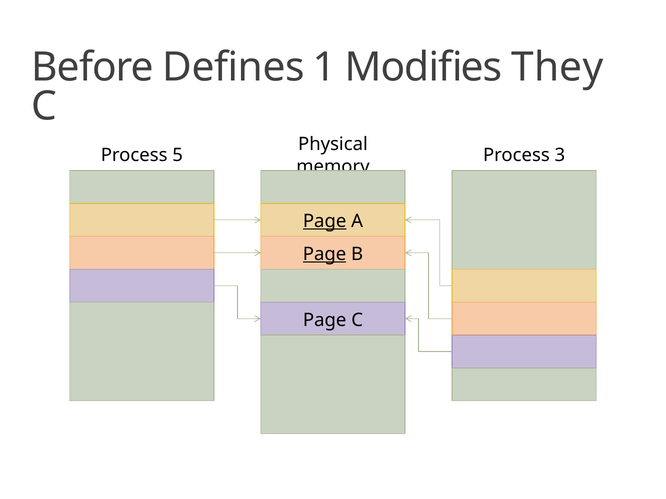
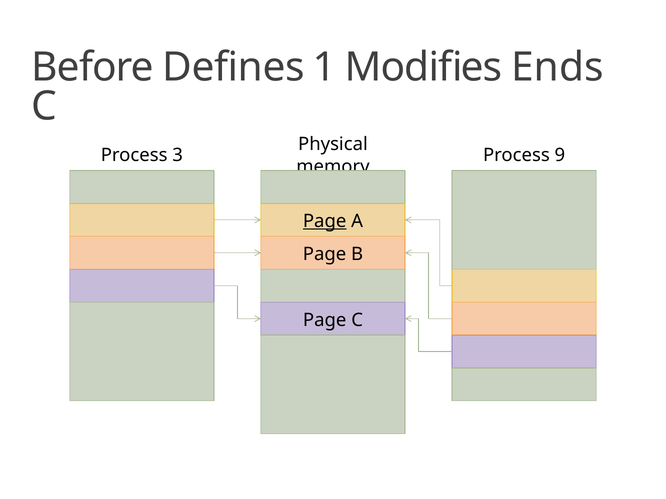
They: They -> Ends (557, 68)
5: 5 -> 3 (178, 155)
3: 3 -> 9 (560, 155)
Page underline: present -> none (325, 254)
